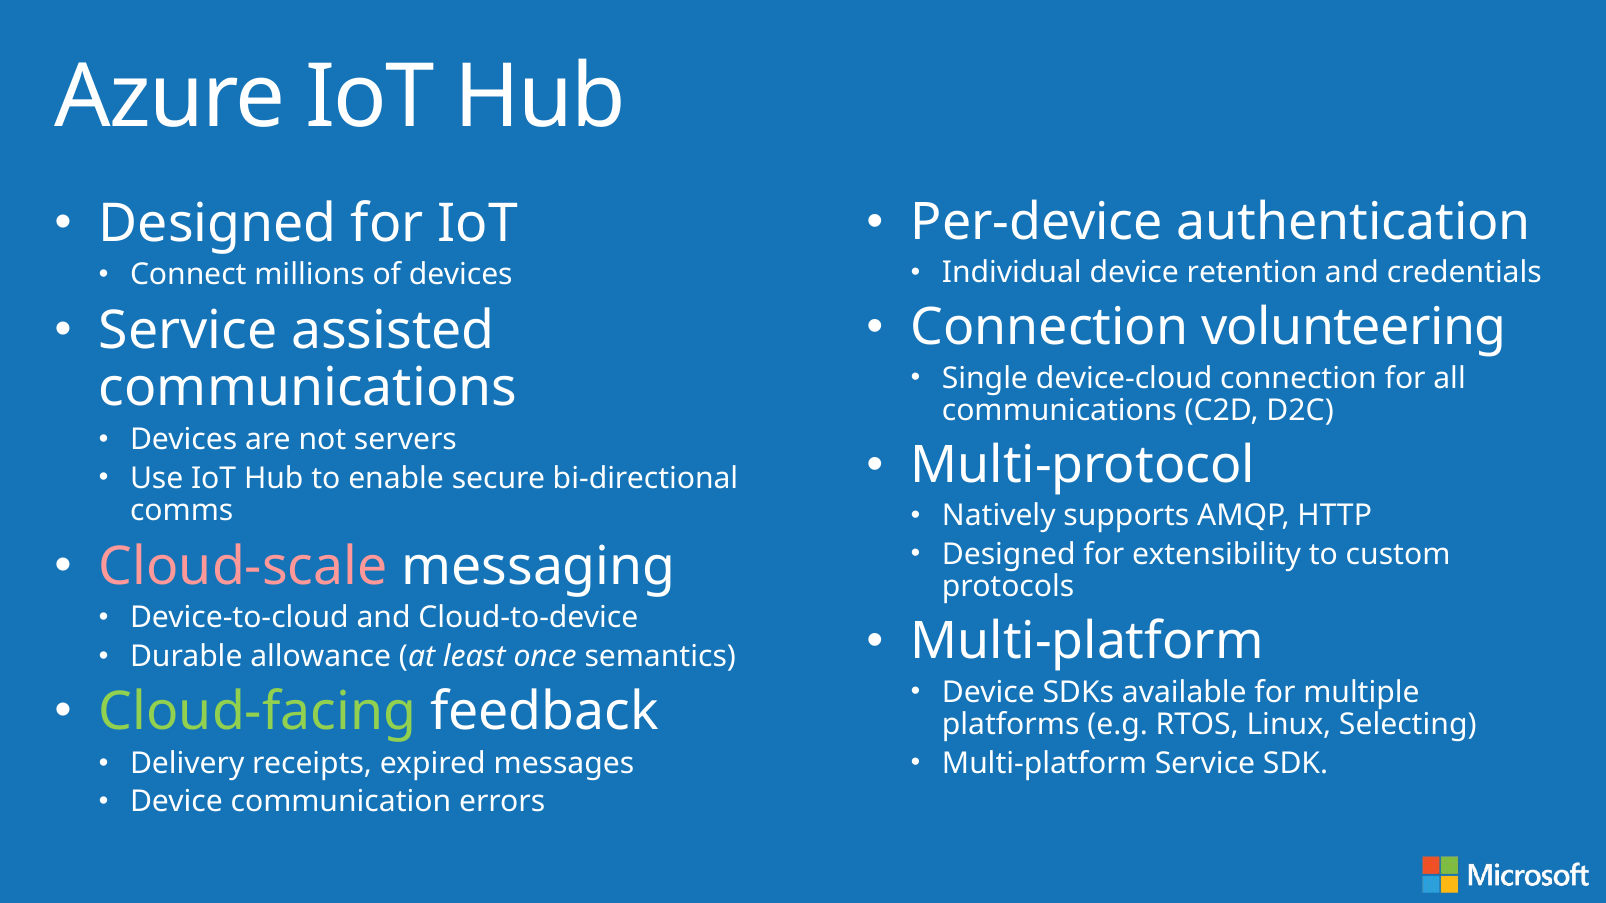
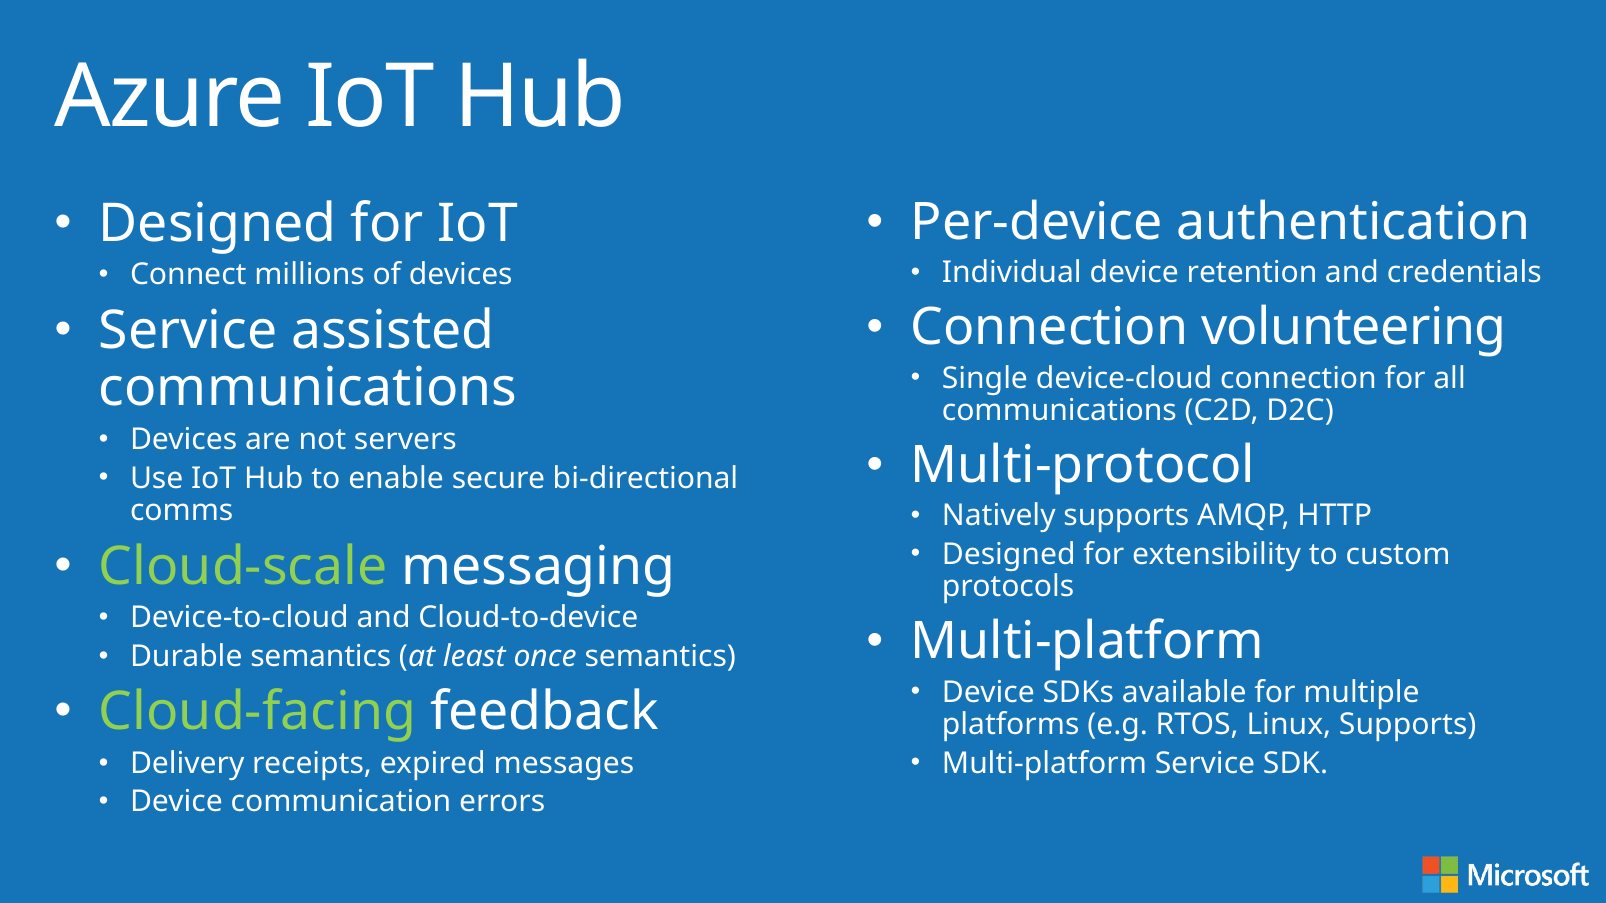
Cloud-scale colour: pink -> light green (243, 567)
Durable allowance: allowance -> semantics (321, 657)
Linux Selecting: Selecting -> Supports (1408, 725)
